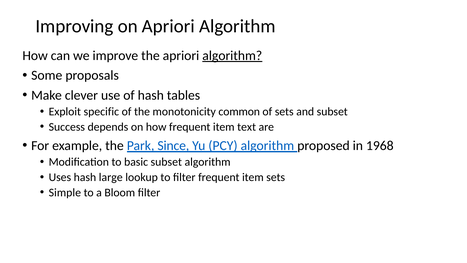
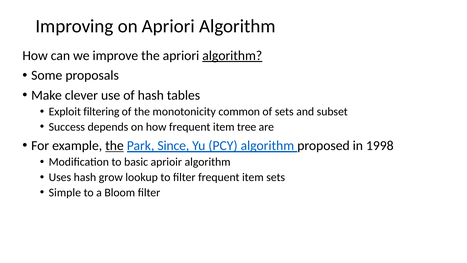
specific: specific -> filtering (101, 112)
text: text -> tree (247, 127)
the underline: none -> present (114, 146)
1968: 1968 -> 1998 (380, 146)
basic subset: subset -> aprioir (166, 162)
large: large -> grow (111, 177)
